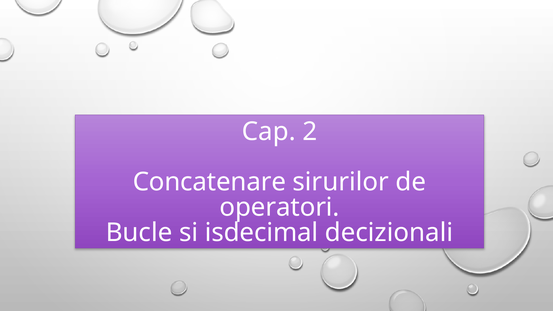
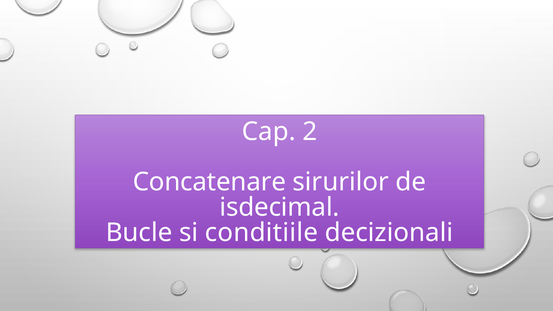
operatori: operatori -> isdecimal (280, 207)
isdecimal: isdecimal -> conditiile (261, 233)
